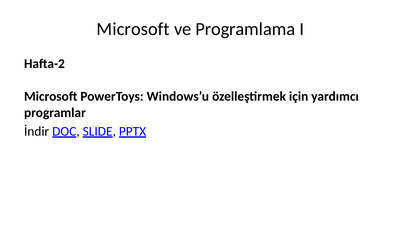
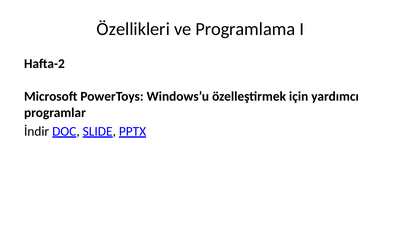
Microsoft: Microsoft -> Özellikleri (133, 29)
